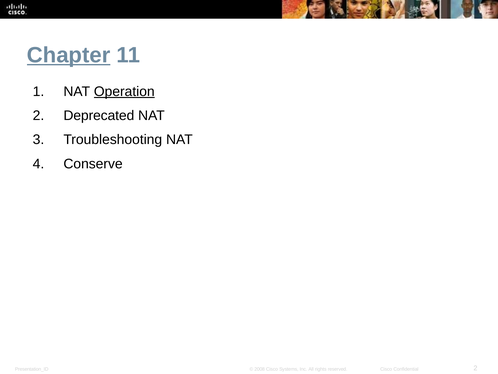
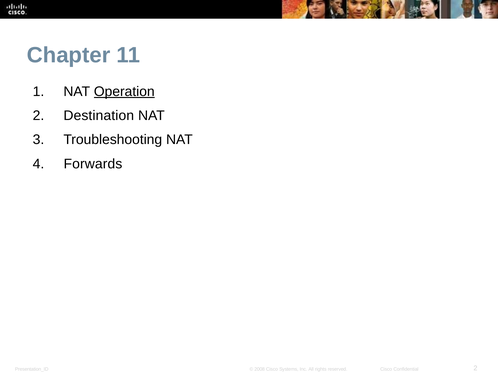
Chapter underline: present -> none (69, 55)
Deprecated: Deprecated -> Destination (99, 115)
Conserve: Conserve -> Forwards (93, 164)
